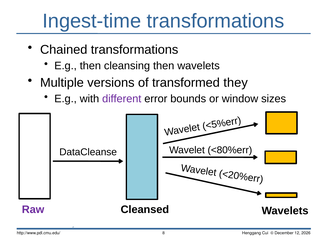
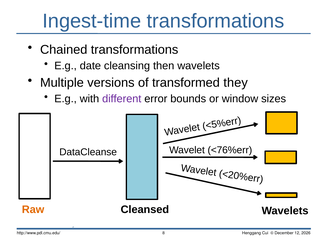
E.g then: then -> date (90, 66)
<80%err: <80%err -> <76%err (230, 150)
Raw colour: purple -> orange (33, 210)
